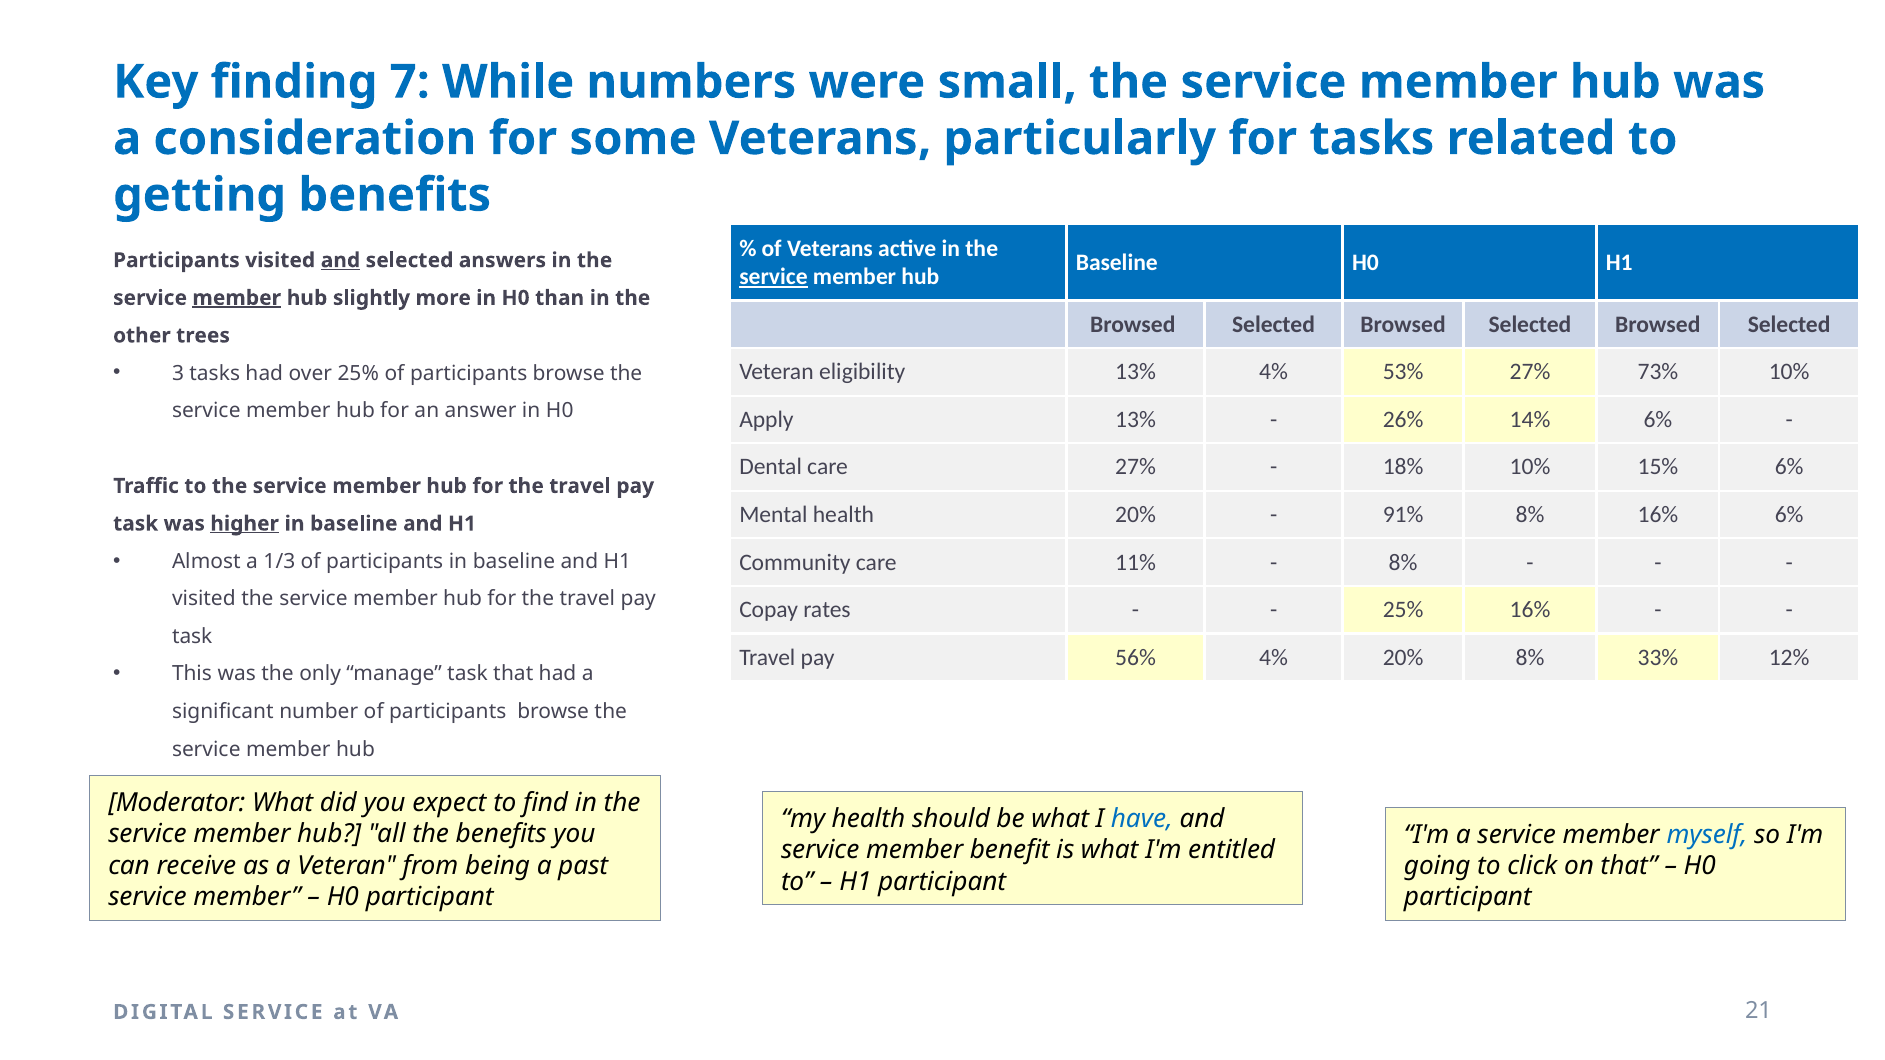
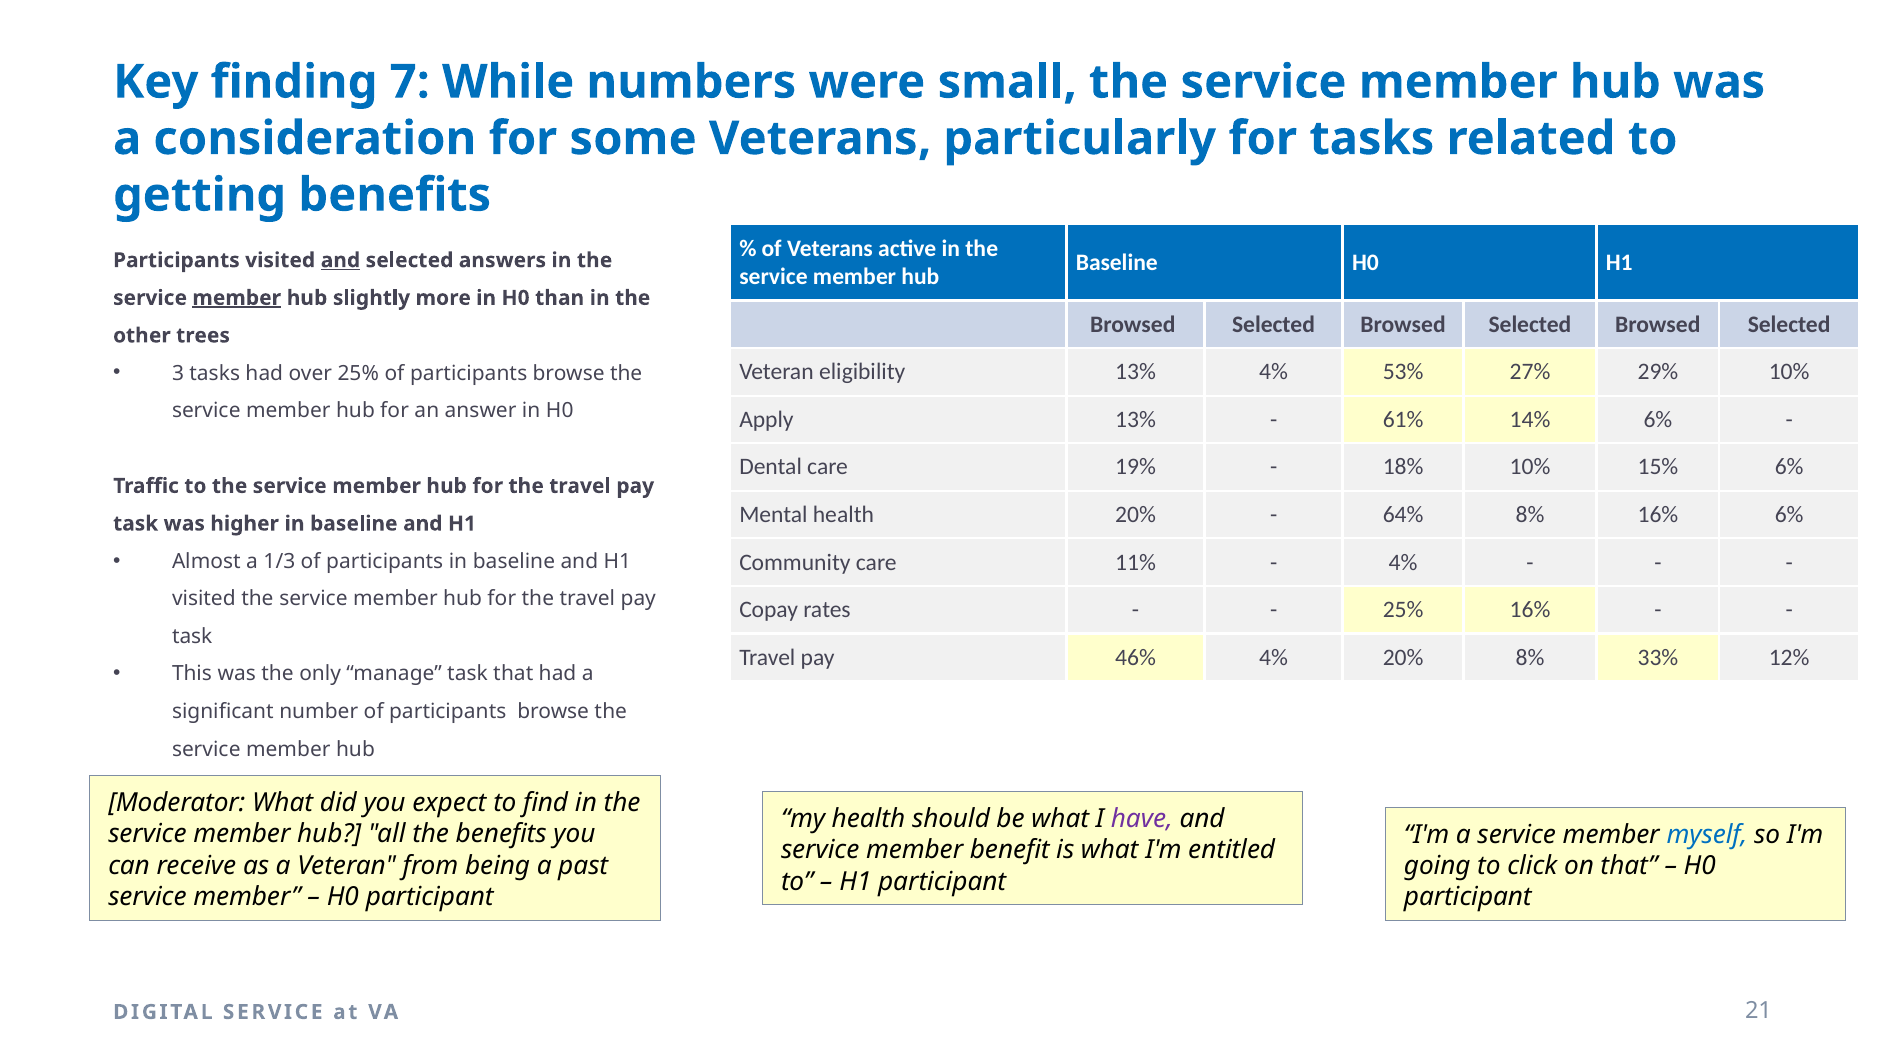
service underline: present -> none (774, 277)
73%: 73% -> 29% (1658, 372)
26%: 26% -> 61% (1403, 420)
care 27%: 27% -> 19% (1136, 467)
91%: 91% -> 64% (1403, 515)
higher underline: present -> none (245, 524)
8%: 8% -> 4% (1403, 562)
56%: 56% -> 46% (1136, 658)
have colour: blue -> purple (1142, 819)
